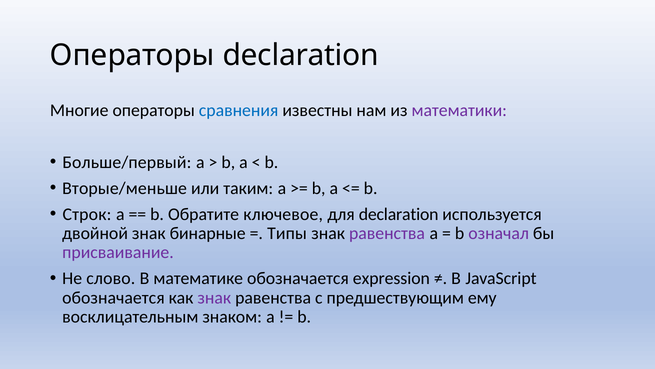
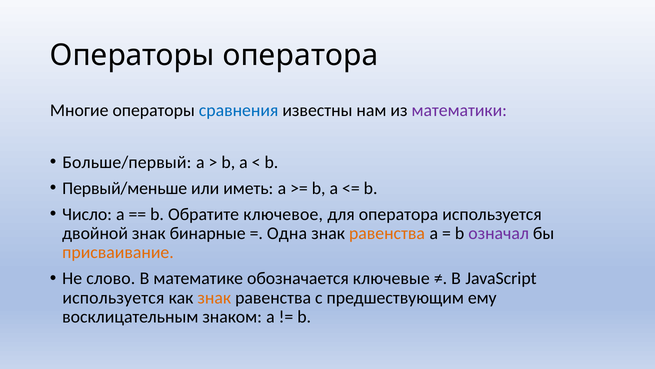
Операторы declaration: declaration -> оператора (300, 55)
Вторые/меньше: Вторые/меньше -> Первый/меньше (125, 188)
таким: таким -> иметь (248, 188)
Строк: Строк -> Число (87, 214)
для declaration: declaration -> оператора (399, 214)
Типы: Типы -> Одна (287, 233)
равенства colour: purple -> orange (387, 233)
присваивание colour: purple -> orange (118, 252)
expression: expression -> ключевые (391, 278)
обозначается: обозначается -> используется (113, 297)
знак colour: purple -> orange (214, 297)
